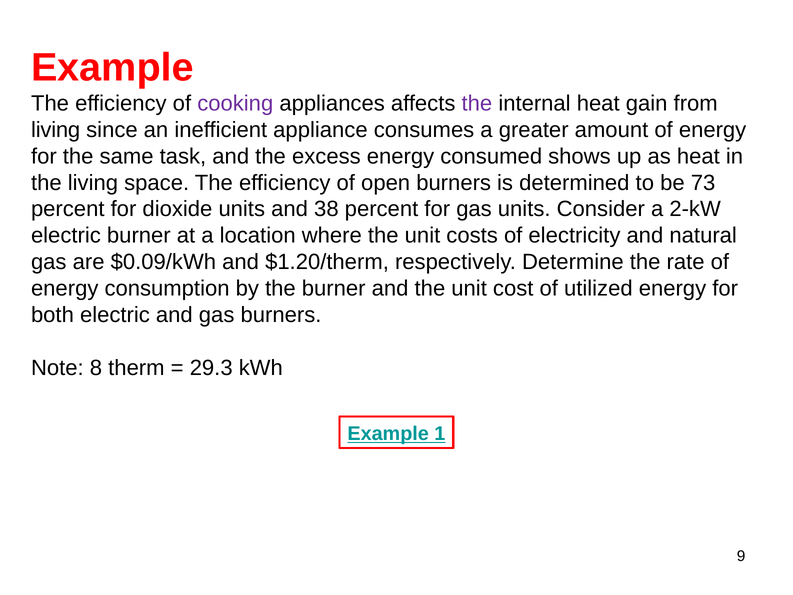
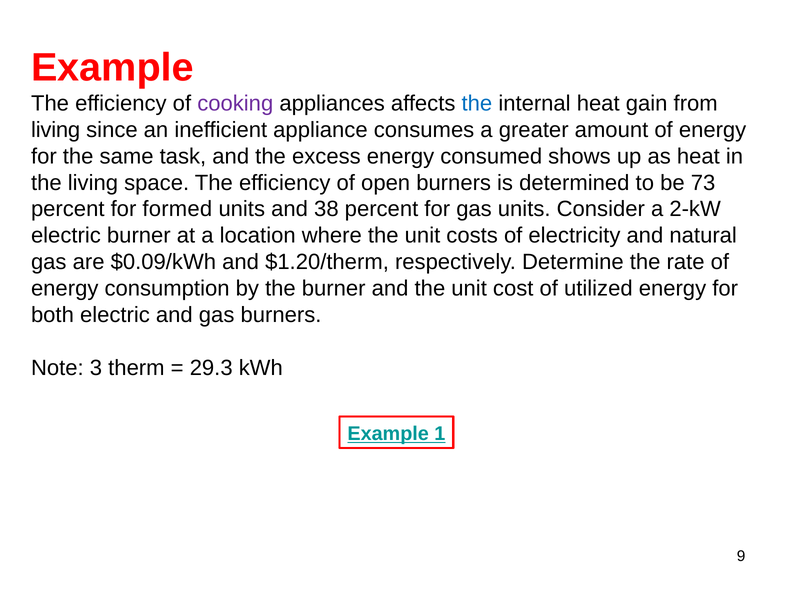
the colour: purple -> blue (477, 103)
dioxide: dioxide -> formed (177, 209)
8: 8 -> 3 (96, 368)
